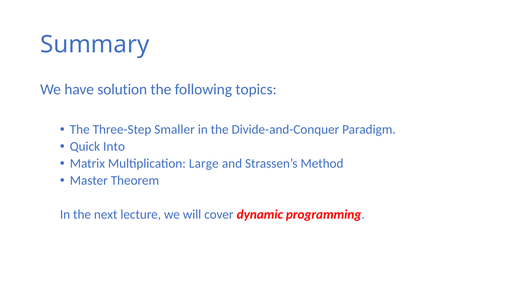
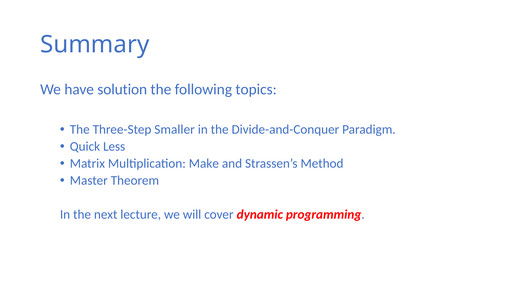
Into: Into -> Less (114, 146)
Large: Large -> Make (204, 163)
